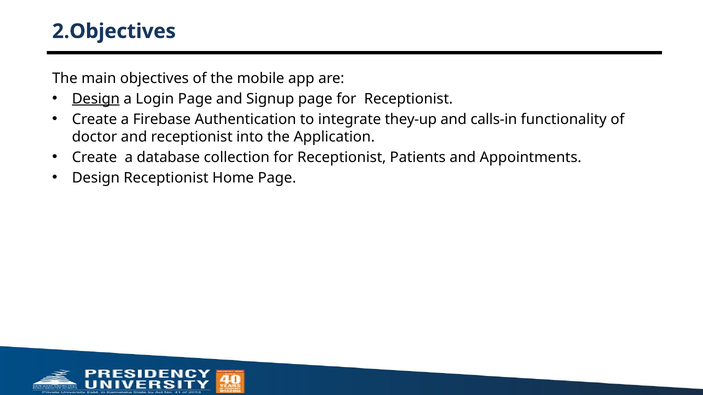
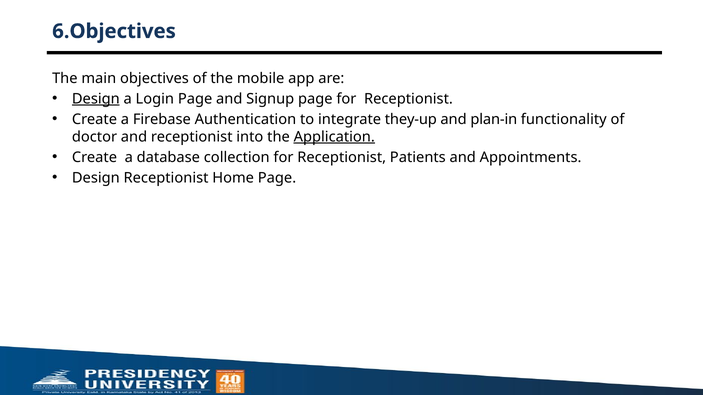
2.Objectives: 2.Objectives -> 6.Objectives (114, 31)
calls-in: calls-in -> plan-in (494, 119)
Application underline: none -> present (334, 137)
